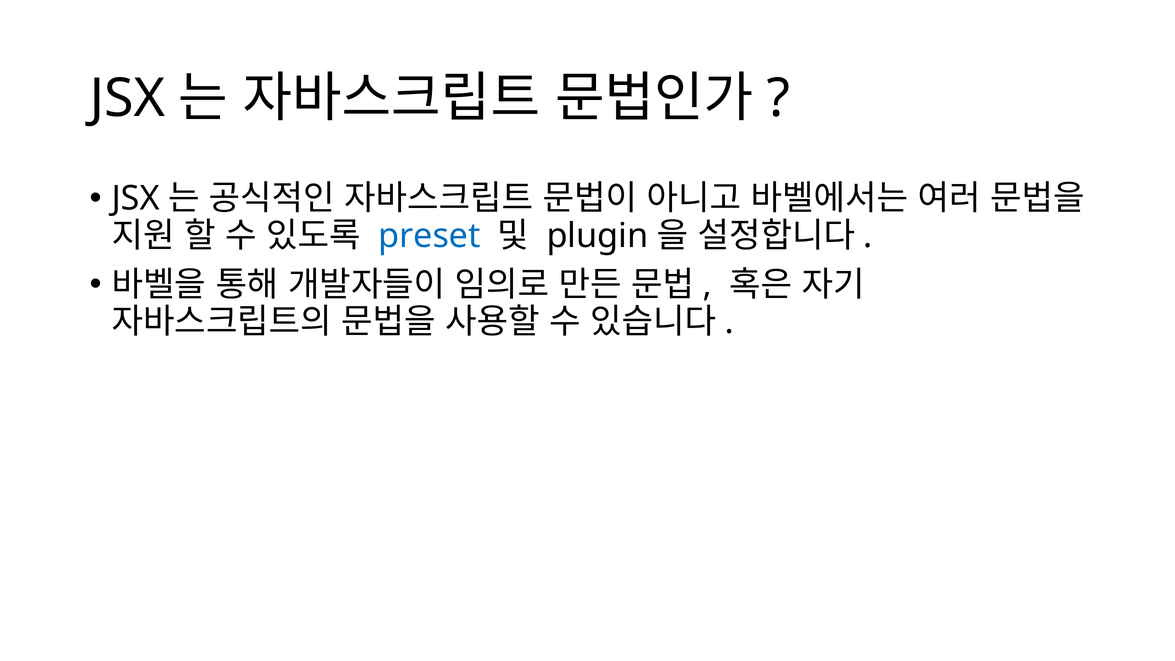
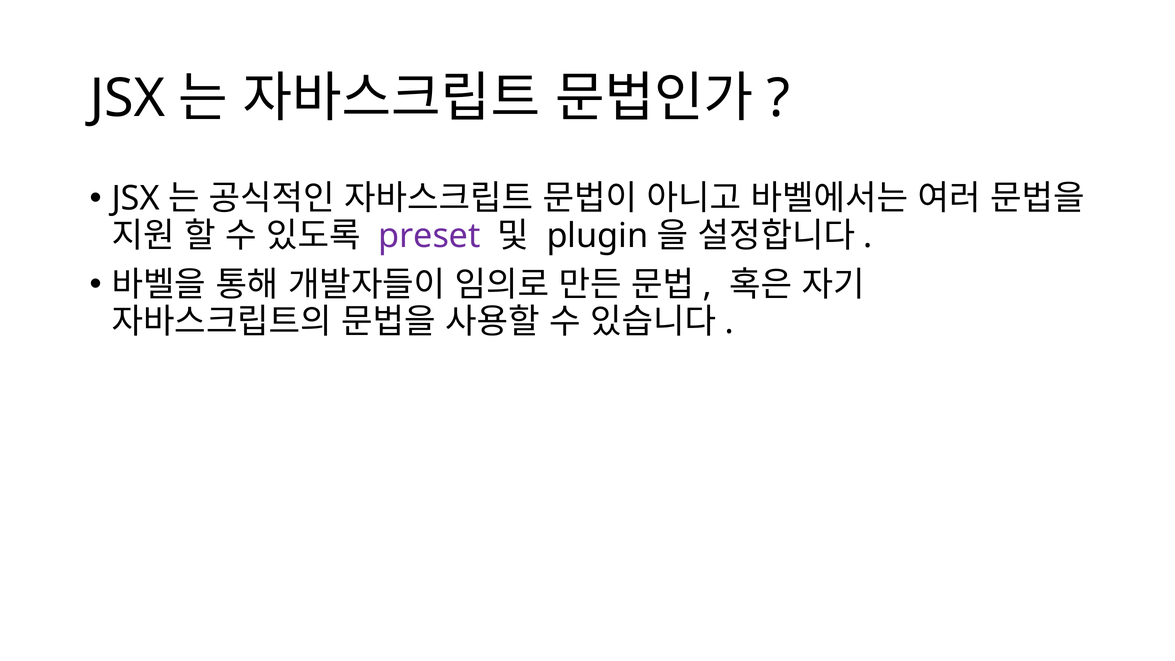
preset colour: blue -> purple (429, 236)
